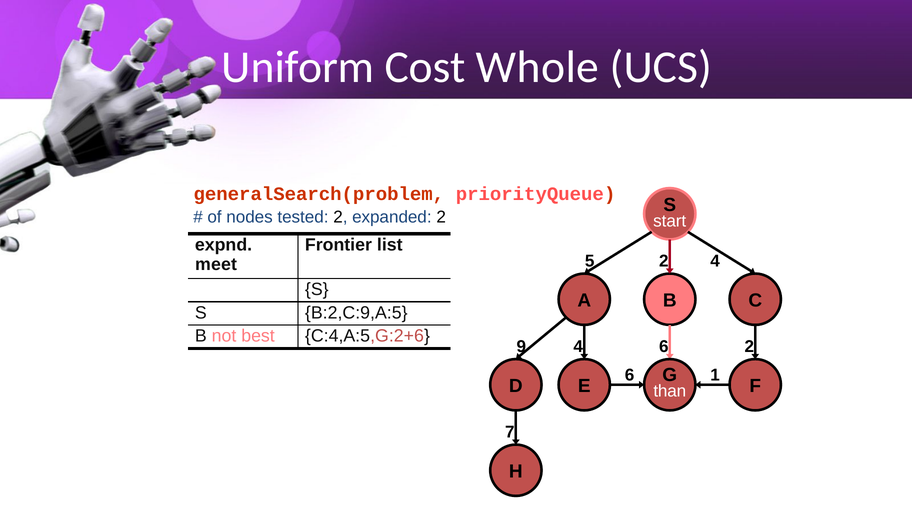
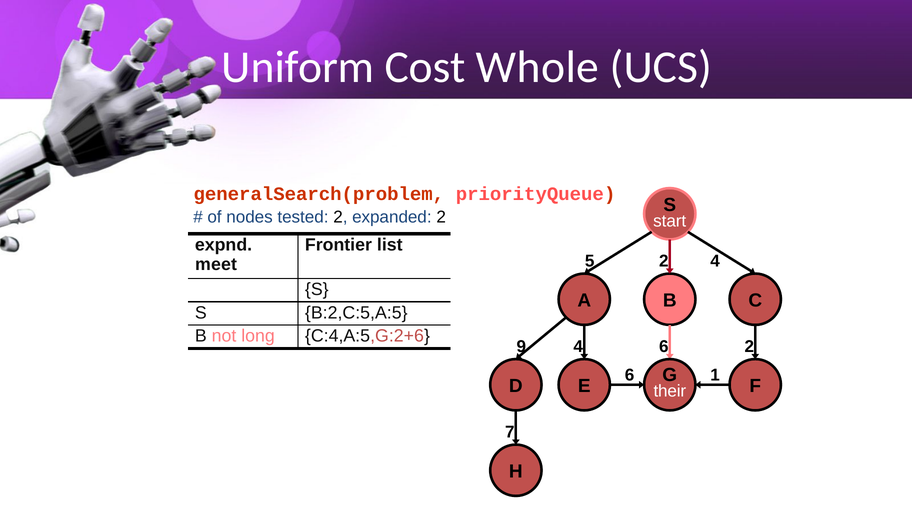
B:2,C:9,A:5: B:2,C:9,A:5 -> B:2,C:5,A:5 (356, 313)
best: best -> long (258, 336)
than: than -> their (670, 391)
